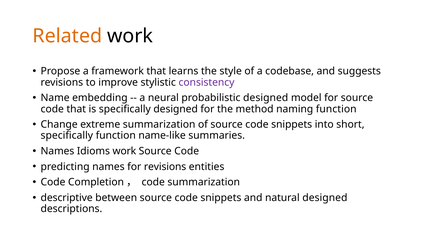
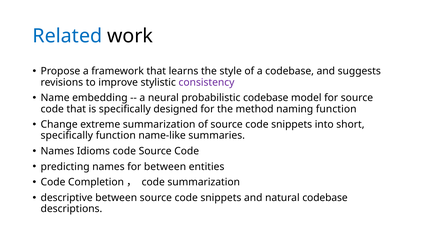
Related colour: orange -> blue (67, 36)
probabilistic designed: designed -> codebase (266, 98)
Idioms work: work -> code (124, 151)
for revisions: revisions -> between (165, 167)
natural designed: designed -> codebase (325, 198)
